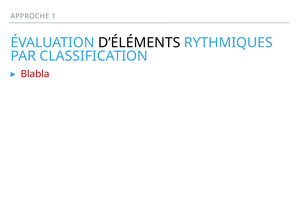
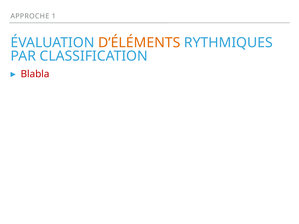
D’ÉLÉMENTS colour: black -> orange (139, 43)
